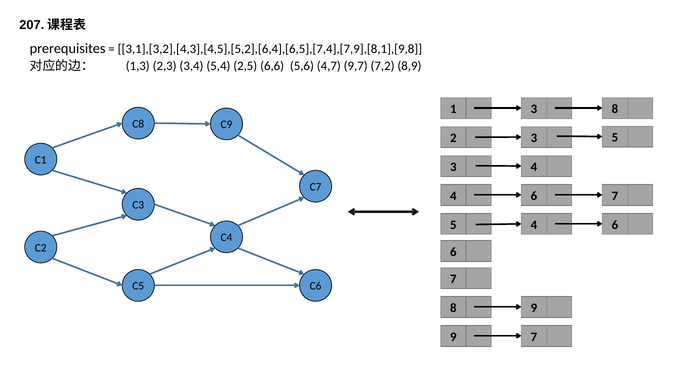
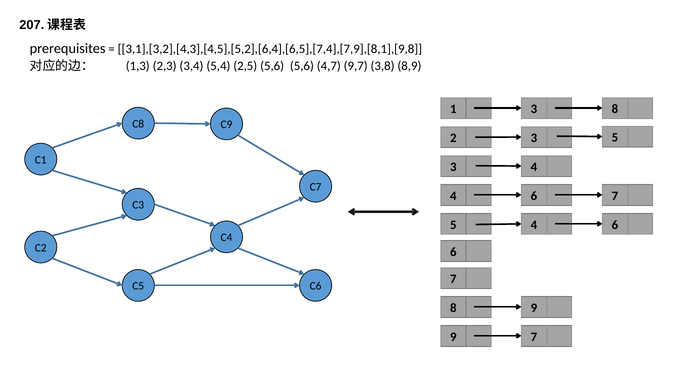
2,5 6,6: 6,6 -> 5,6 (272, 66)
7,2: 7,2 -> 3,8 (383, 66)
